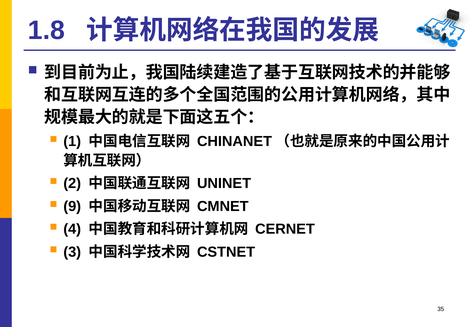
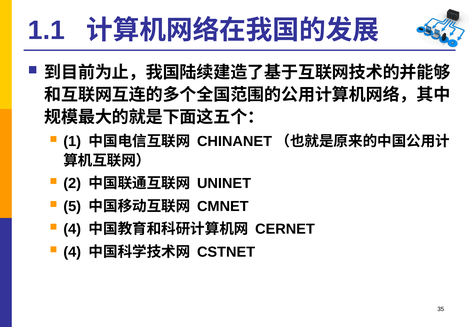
1.8: 1.8 -> 1.1 (46, 30)
9: 9 -> 5 (72, 206)
3: 3 -> 4 (72, 252)
